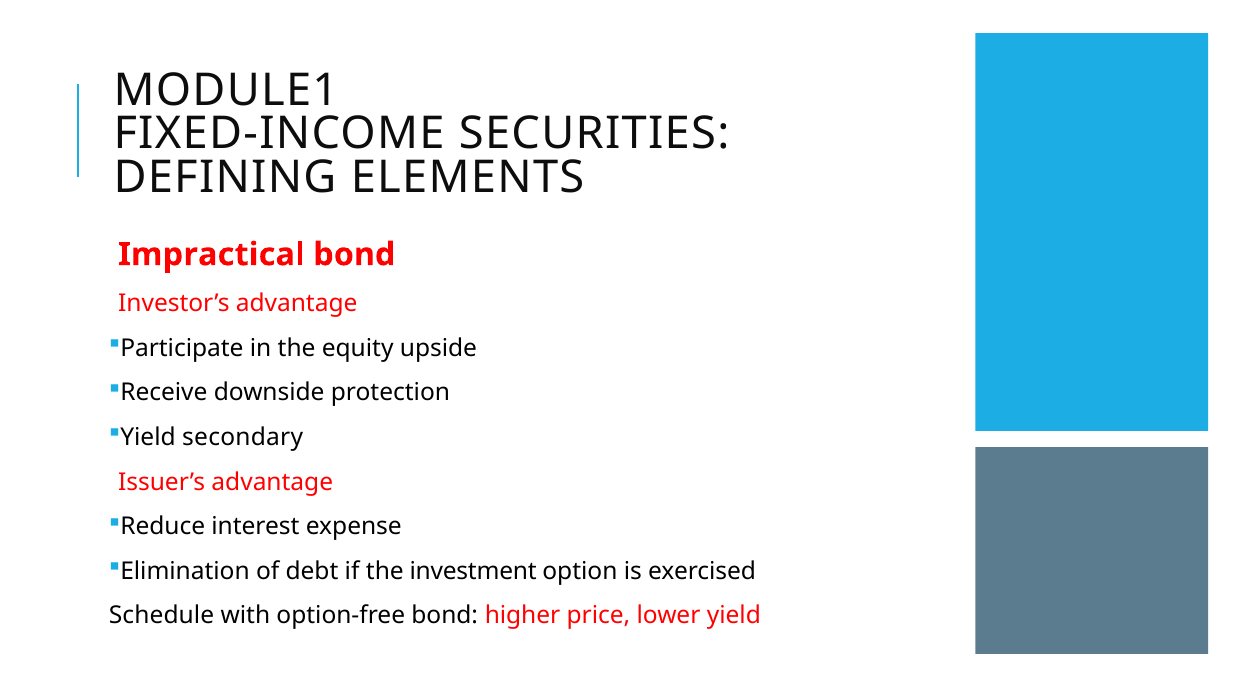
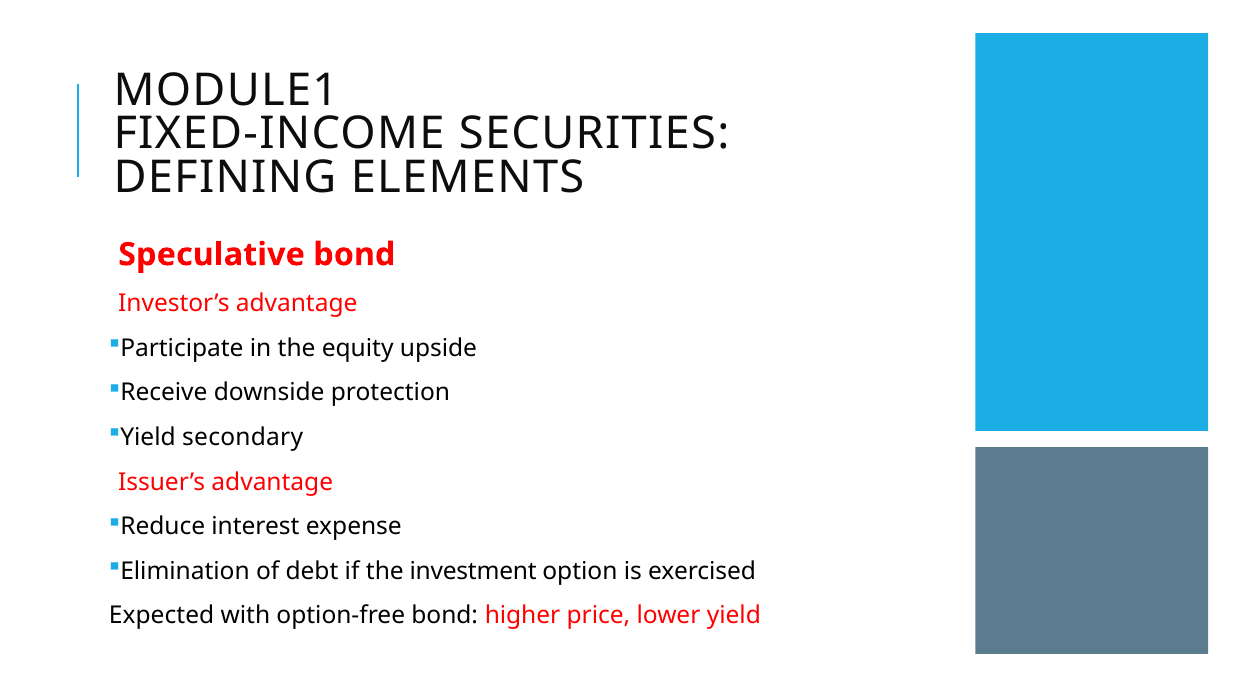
Impractical: Impractical -> Speculative (212, 255)
Schedule: Schedule -> Expected (162, 616)
